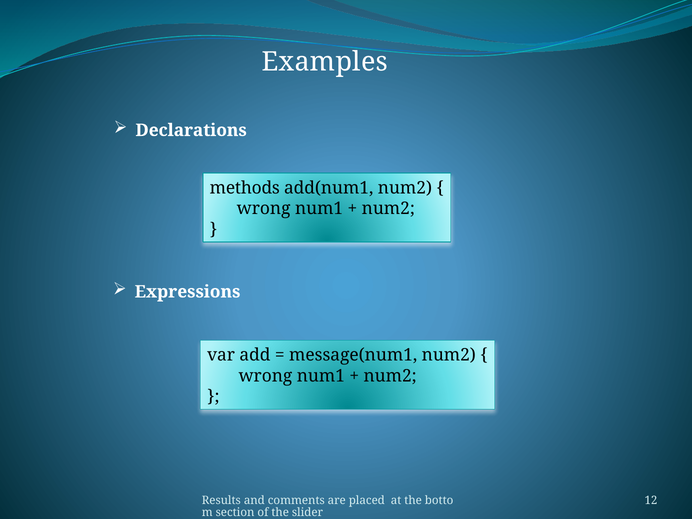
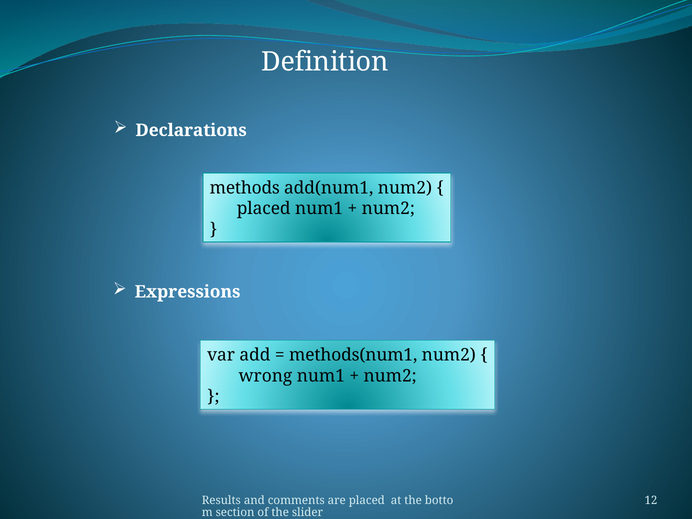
Examples: Examples -> Definition (325, 62)
wrong: wrong -> placed (264, 209)
message(num1: message(num1 -> methods(num1 (353, 355)
